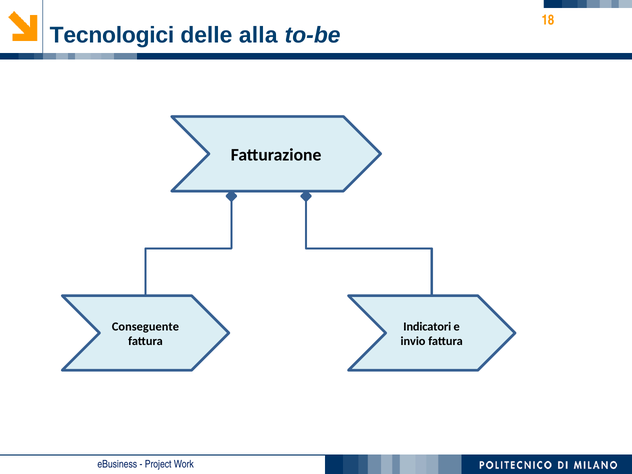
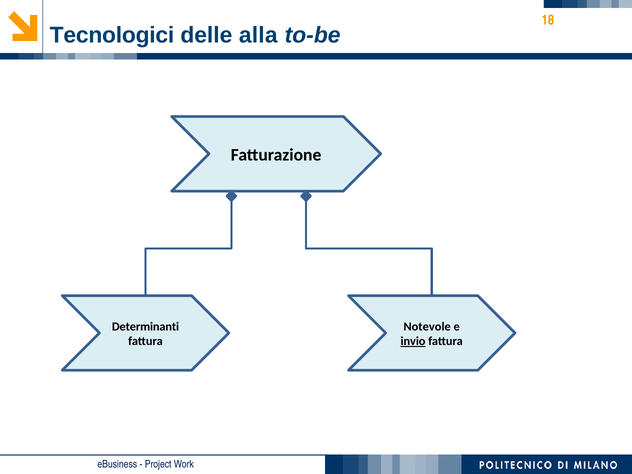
Conseguente: Conseguente -> Determinanti (145, 326)
Indicatori: Indicatori -> Notevole (427, 326)
invio underline: none -> present (413, 341)
